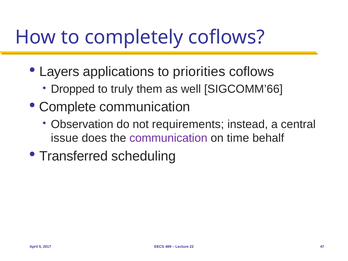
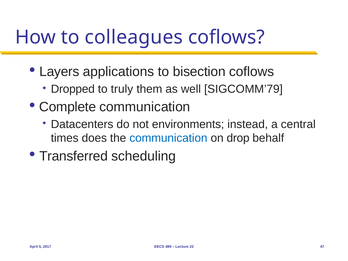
completely: completely -> colleagues (134, 37)
priorities: priorities -> bisection (199, 72)
SIGCOMM’66: SIGCOMM’66 -> SIGCOMM’79 (243, 89)
Observation: Observation -> Datacenters (82, 124)
requirements: requirements -> environments (188, 124)
issue: issue -> times (65, 138)
communication colour: purple -> blue (168, 138)
time: time -> drop (238, 138)
